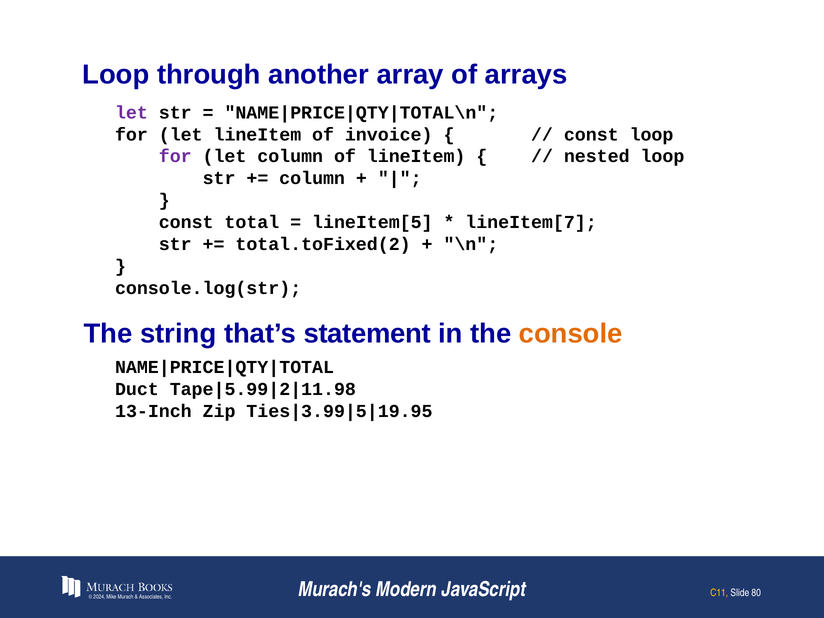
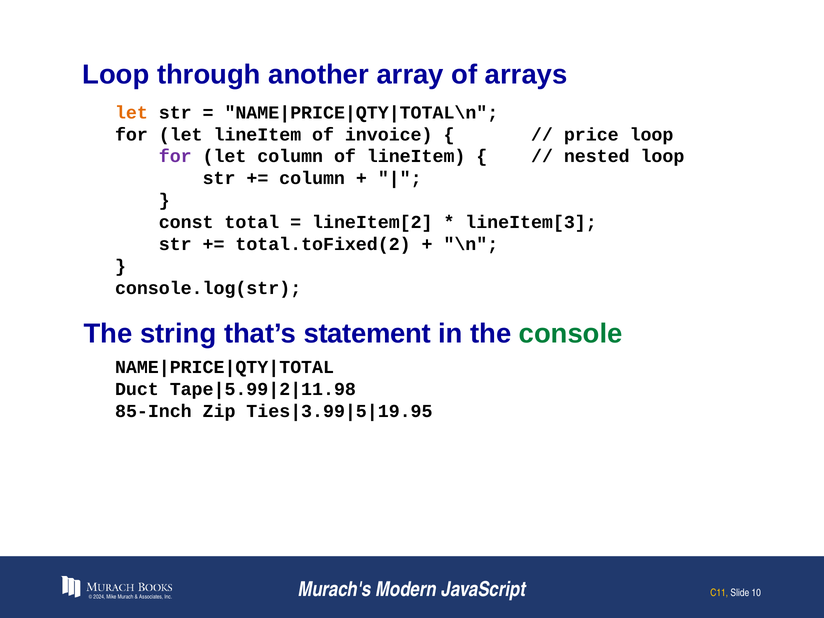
let colour: purple -> orange (131, 113)
const: const -> price (591, 134)
lineItem[5: lineItem[5 -> lineItem[2 (372, 222)
lineItem[7: lineItem[7 -> lineItem[3 (531, 222)
console colour: orange -> green (571, 333)
13-Inch: 13-Inch -> 85-Inch (153, 411)
80: 80 -> 10 (756, 593)
